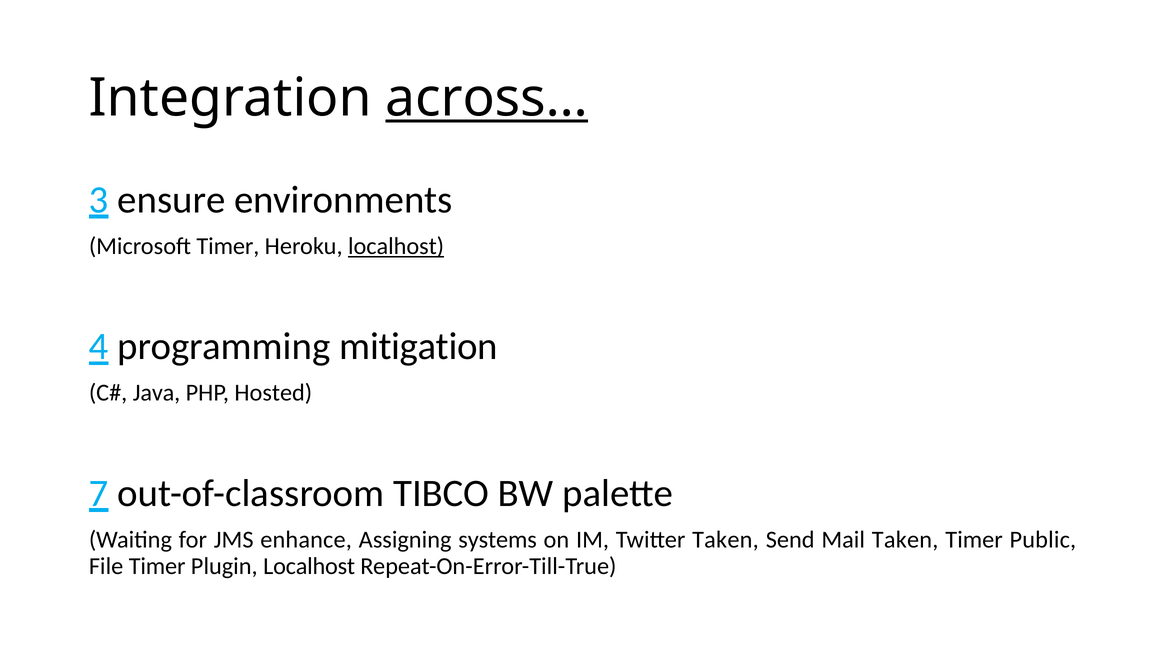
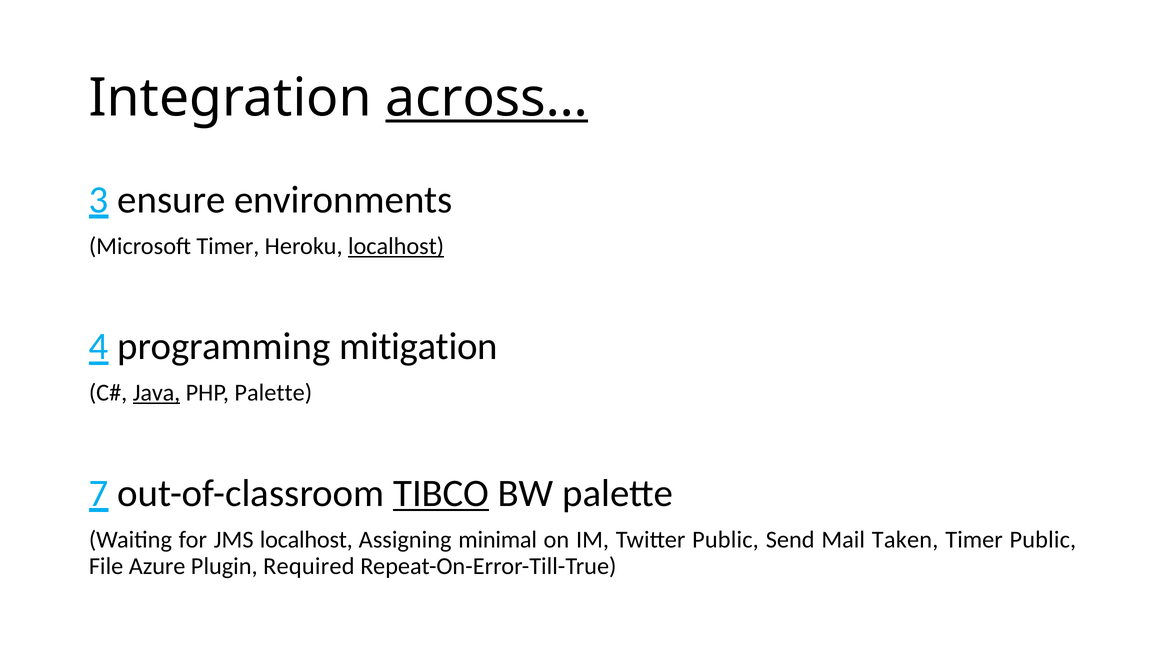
Java underline: none -> present (157, 393)
PHP Hosted: Hosted -> Palette (273, 393)
TIBCO underline: none -> present (441, 493)
JMS enhance: enhance -> localhost (306, 540)
systems: systems -> minimal (498, 540)
Twitter Taken: Taken -> Public (725, 540)
File Timer: Timer -> Azure (157, 566)
Plugin Localhost: Localhost -> Required (309, 566)
